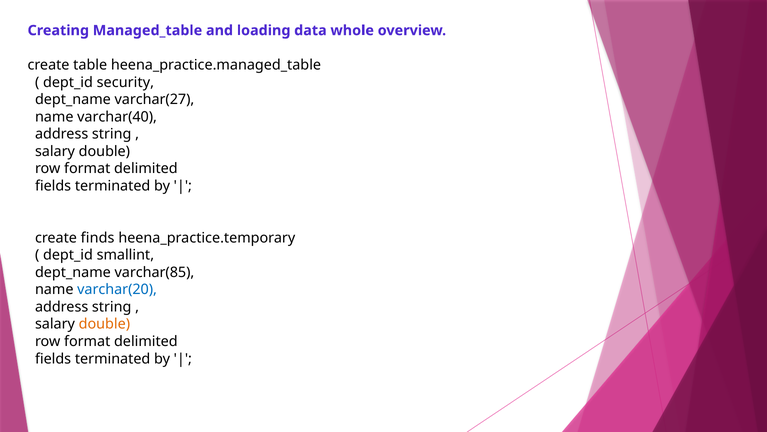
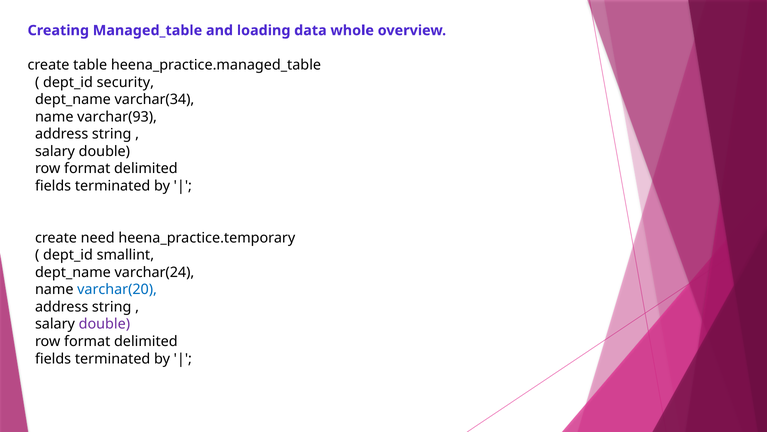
varchar(27: varchar(27 -> varchar(34 (154, 99)
varchar(40: varchar(40 -> varchar(93 (117, 117)
finds: finds -> need (98, 238)
varchar(85: varchar(85 -> varchar(24 (154, 272)
double colour: orange -> purple (104, 324)
